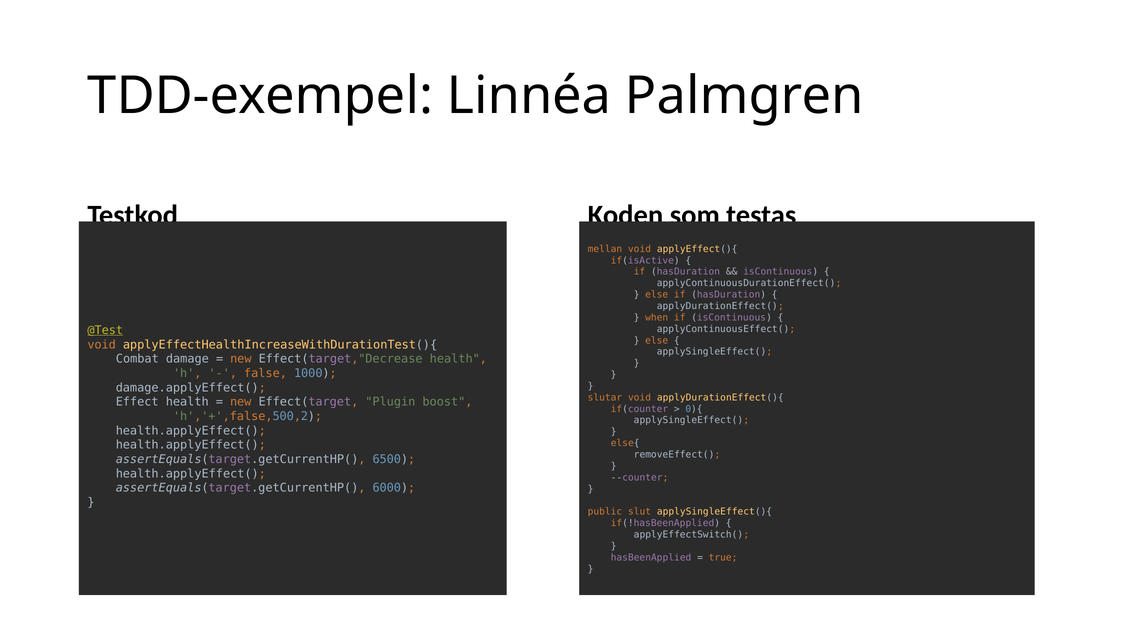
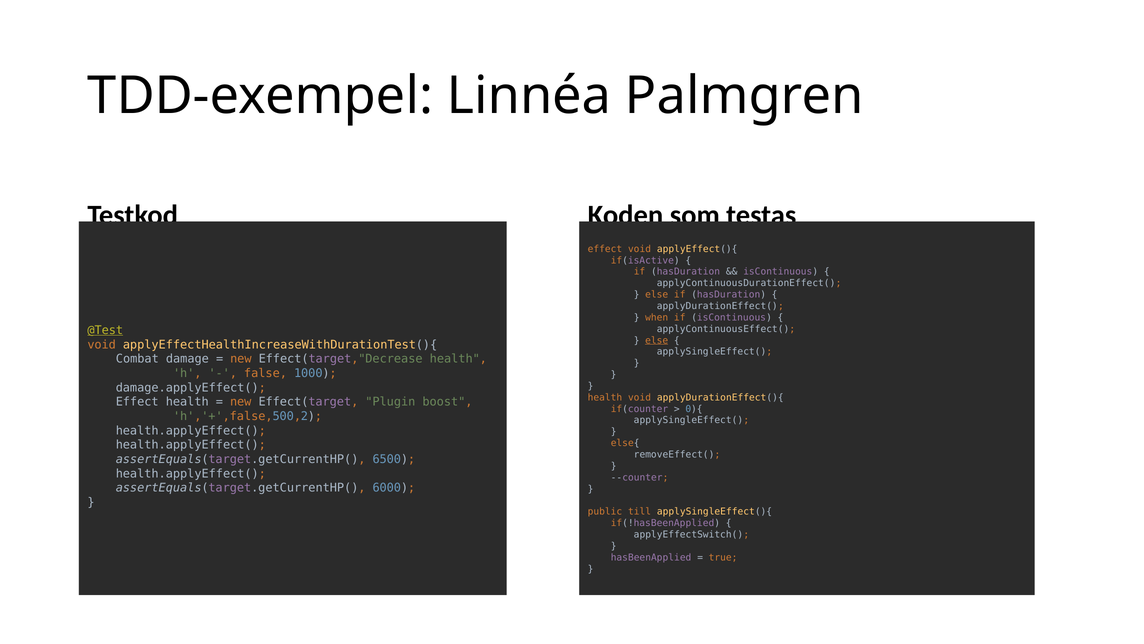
mellan: mellan -> effect (605, 249)
else underline: none -> present (657, 340)
slutar: slutar -> health (605, 397)
slut: slut -> till (639, 511)
